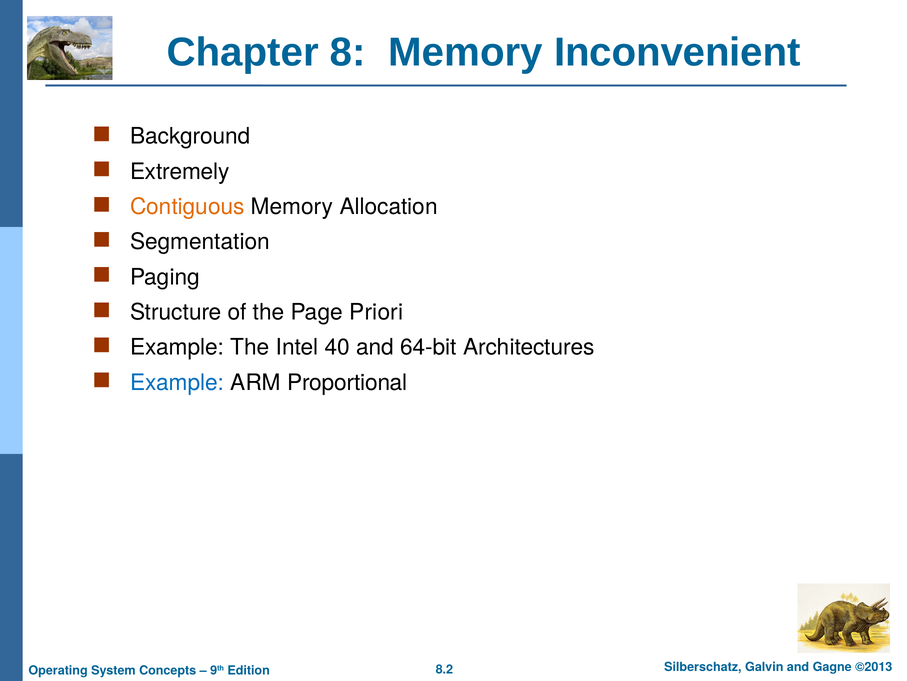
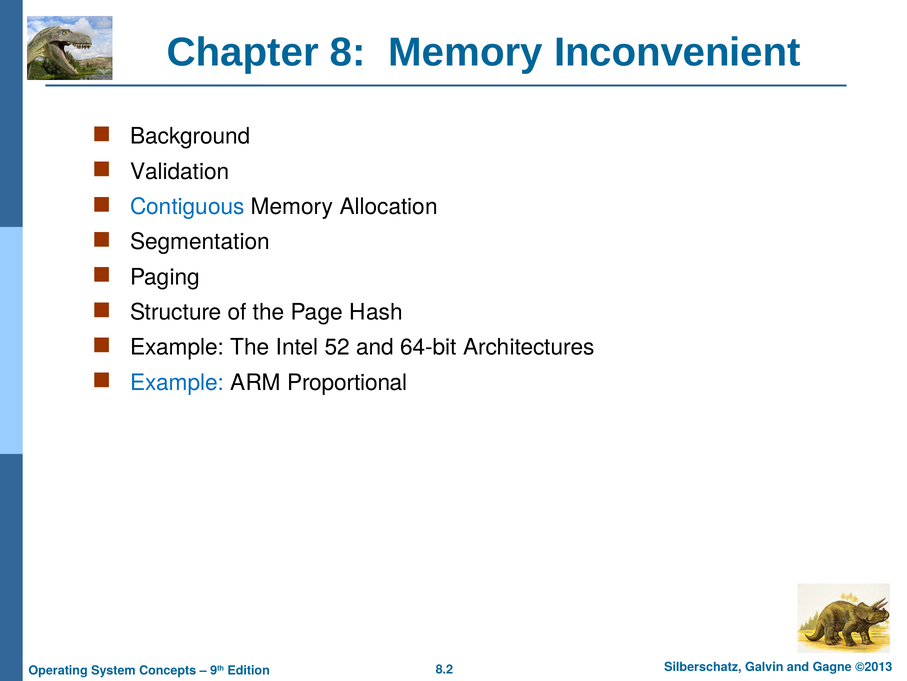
Extremely: Extremely -> Validation (180, 171)
Contiguous colour: orange -> blue (187, 207)
Priori: Priori -> Hash (376, 312)
40: 40 -> 52 (337, 347)
